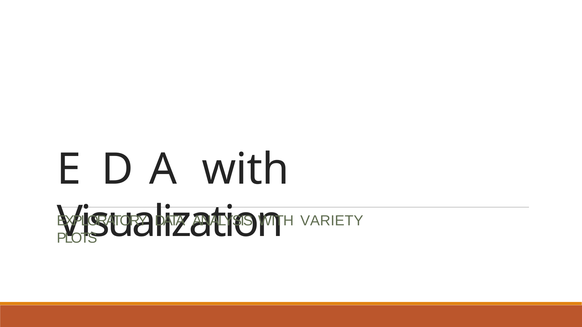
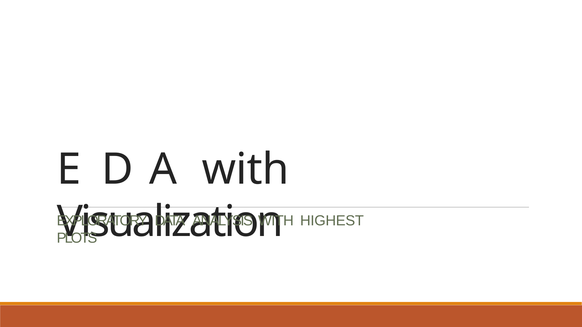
VARIETY: VARIETY -> HIGHEST (332, 221)
